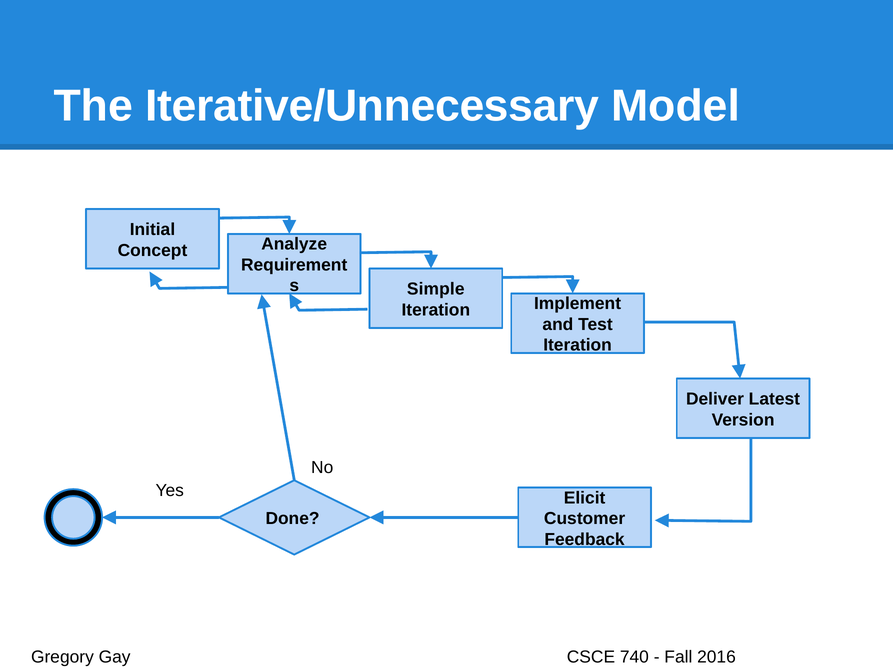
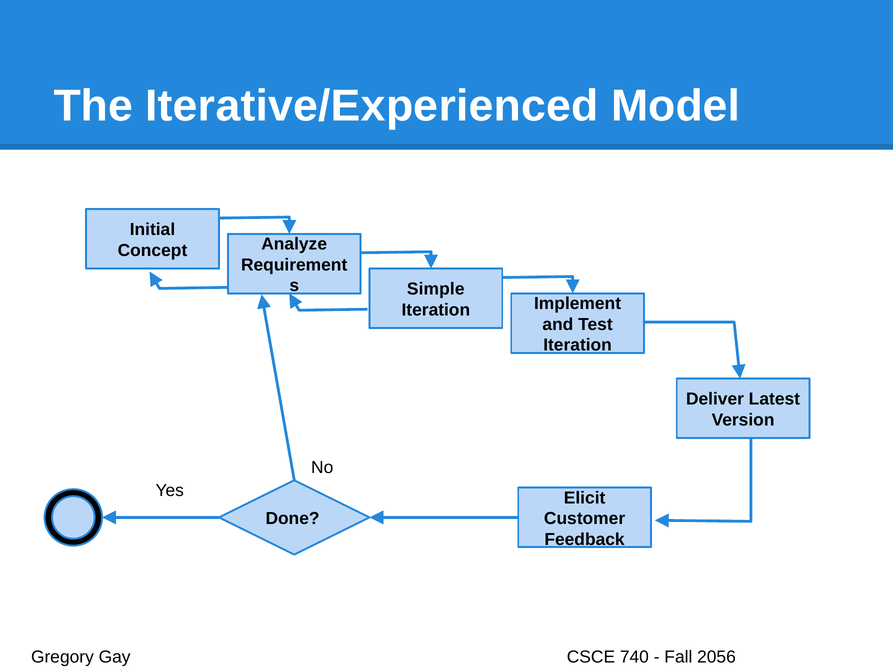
Iterative/Unnecessary: Iterative/Unnecessary -> Iterative/Experienced (372, 106)
2016: 2016 -> 2056 (716, 657)
